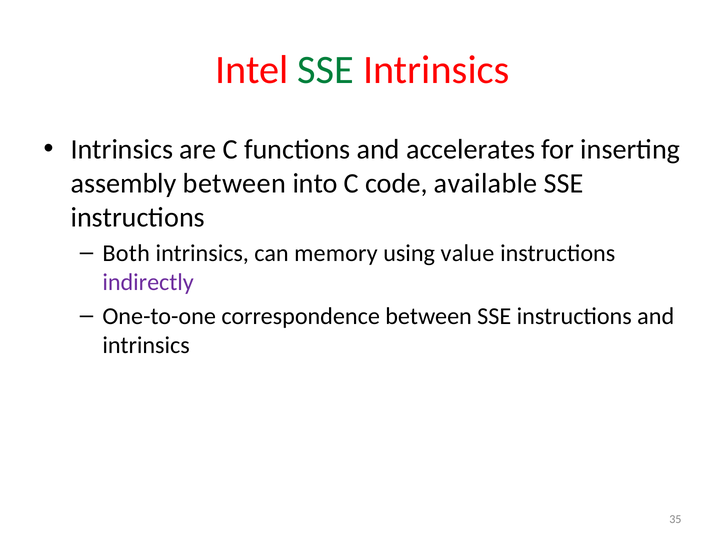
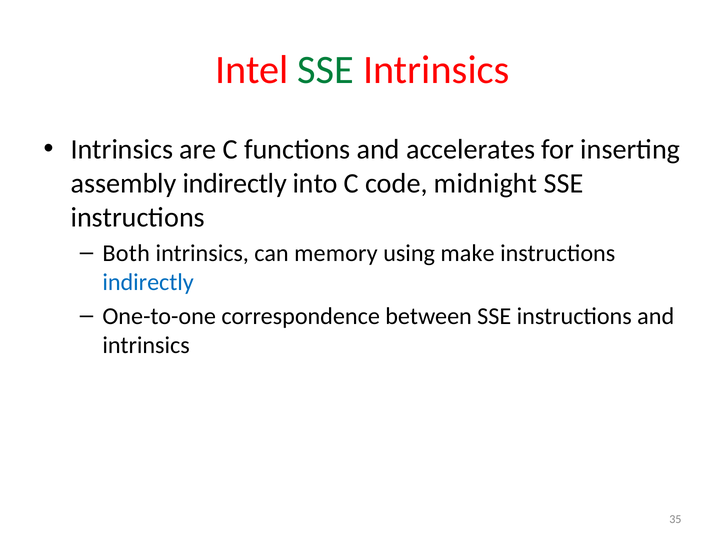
assembly between: between -> indirectly (235, 183)
available: available -> midnight (486, 183)
value: value -> make (468, 253)
indirectly colour: purple -> blue (148, 282)
